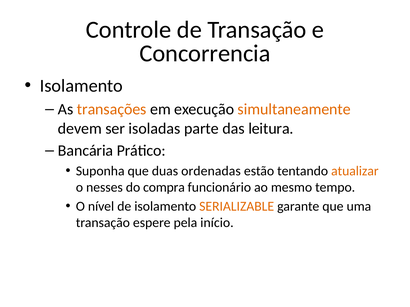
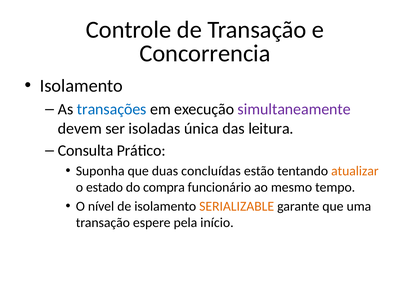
transações colour: orange -> blue (112, 110)
simultaneamente colour: orange -> purple (294, 110)
parte: parte -> única (201, 129)
Bancária: Bancária -> Consulta (86, 151)
ordenadas: ordenadas -> concluídas (211, 171)
nesses: nesses -> estado (105, 188)
